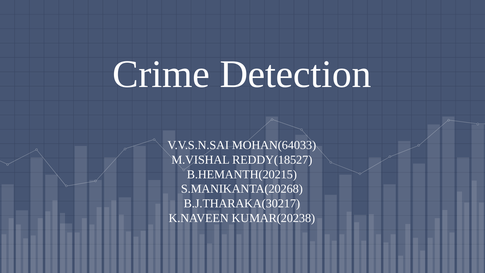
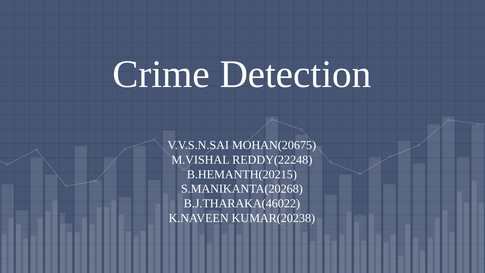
MOHAN(64033: MOHAN(64033 -> MOHAN(20675 (274, 145)
REDDY(18527: REDDY(18527 -> REDDY(22248 (272, 160)
B.J.THARAKA(30217: B.J.THARAKA(30217 -> B.J.THARAKA(46022 (242, 203)
